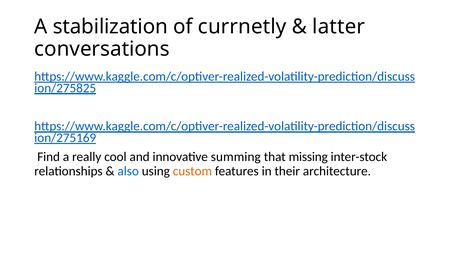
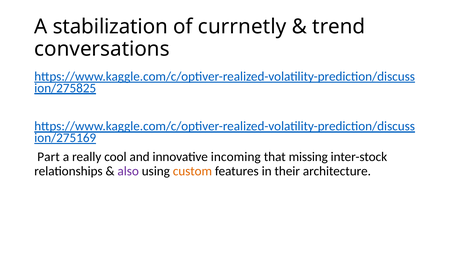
latter: latter -> trend (339, 27)
Find: Find -> Part (49, 157)
summing: summing -> incoming (236, 157)
also colour: blue -> purple (128, 171)
